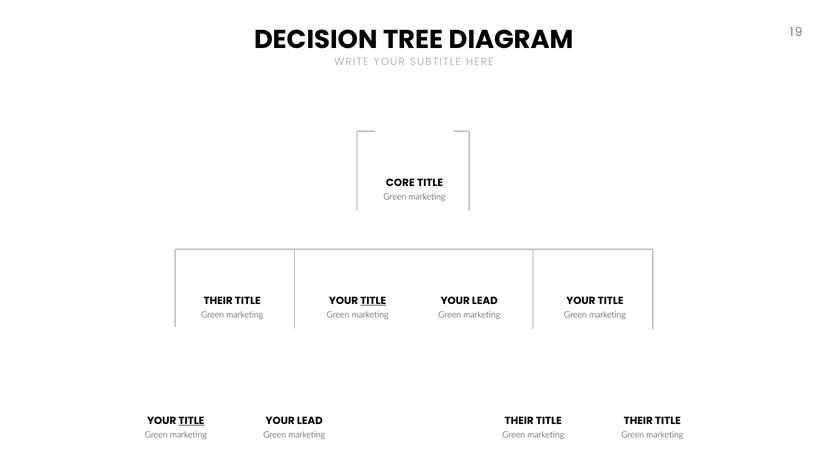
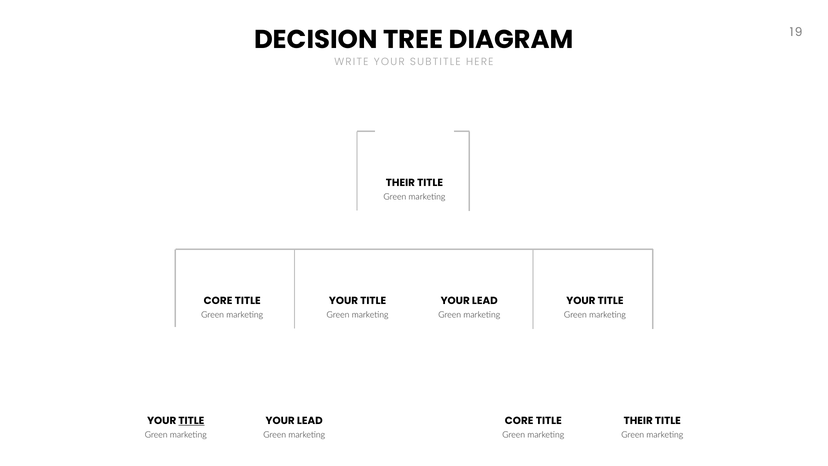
CORE: CORE -> THEIR (400, 183)
THEIR: THEIR -> CORE (218, 301)
TITLE underline: present -> none (373, 301)
THEIR: THEIR -> CORE (519, 421)
